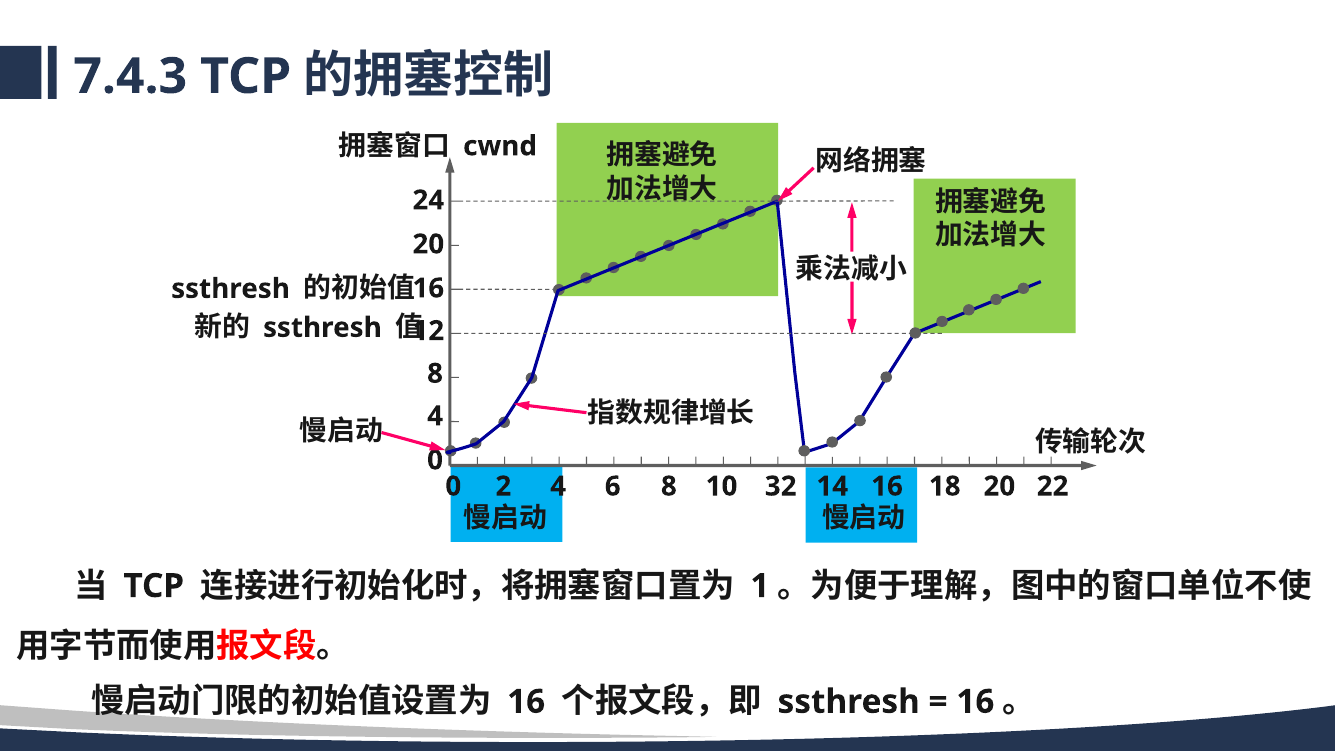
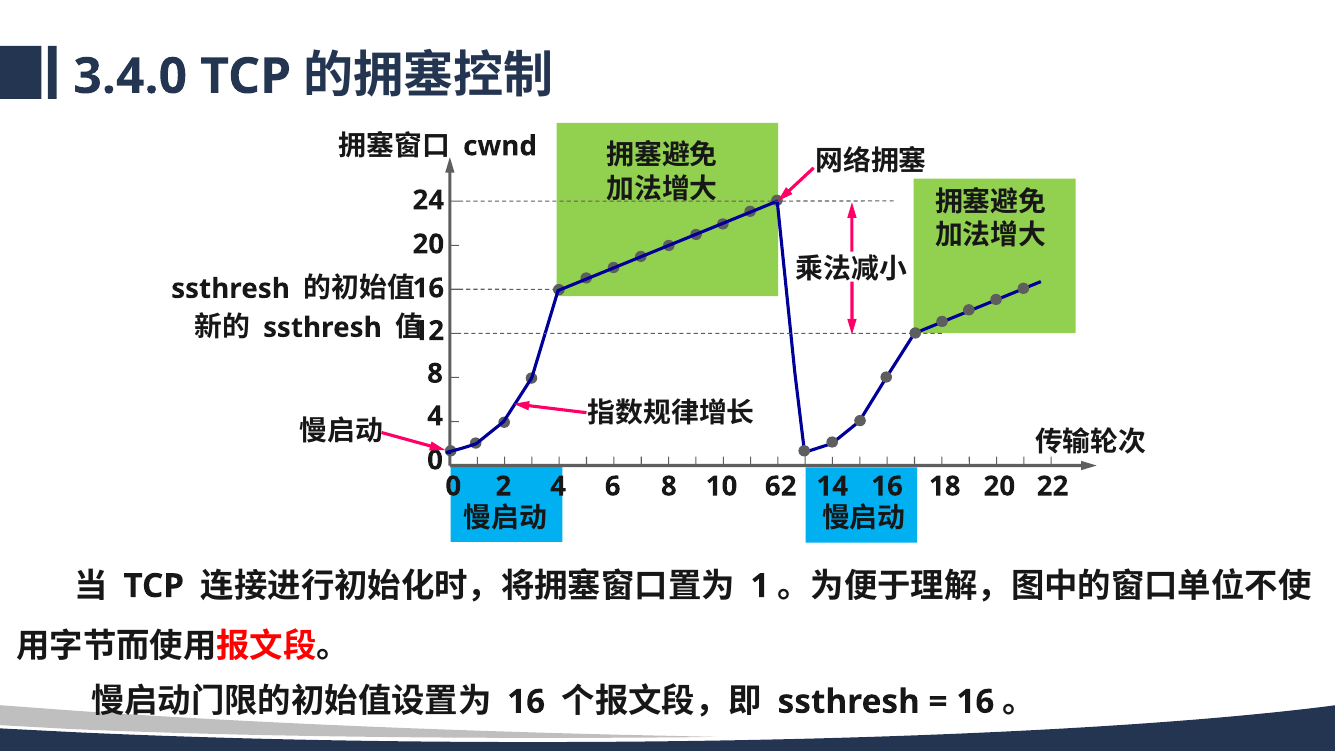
7.4.3: 7.4.3 -> 3.4.0 (130, 76)
32: 32 -> 62 (781, 486)
